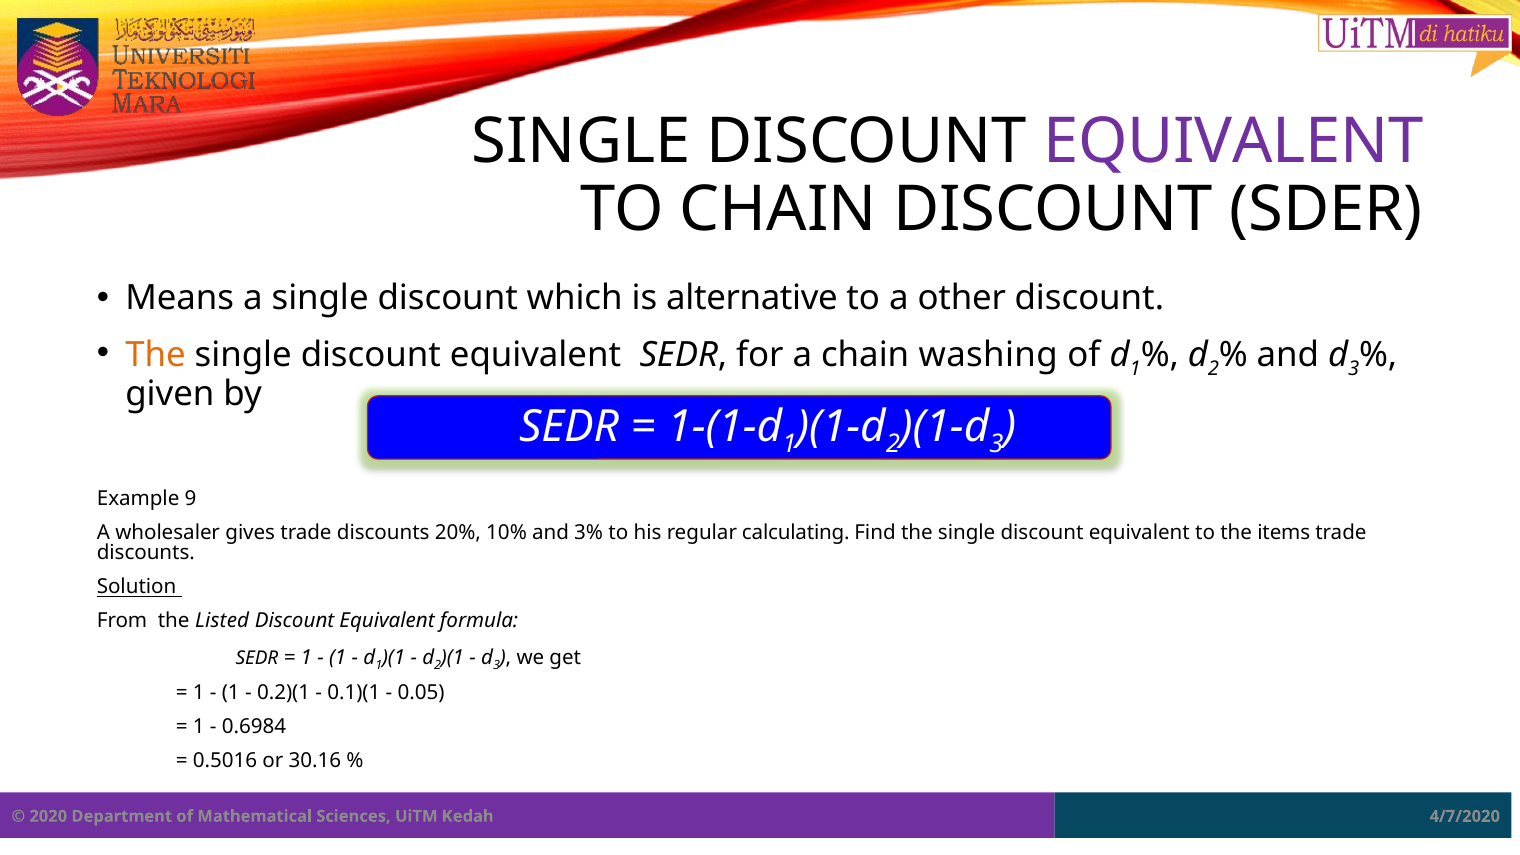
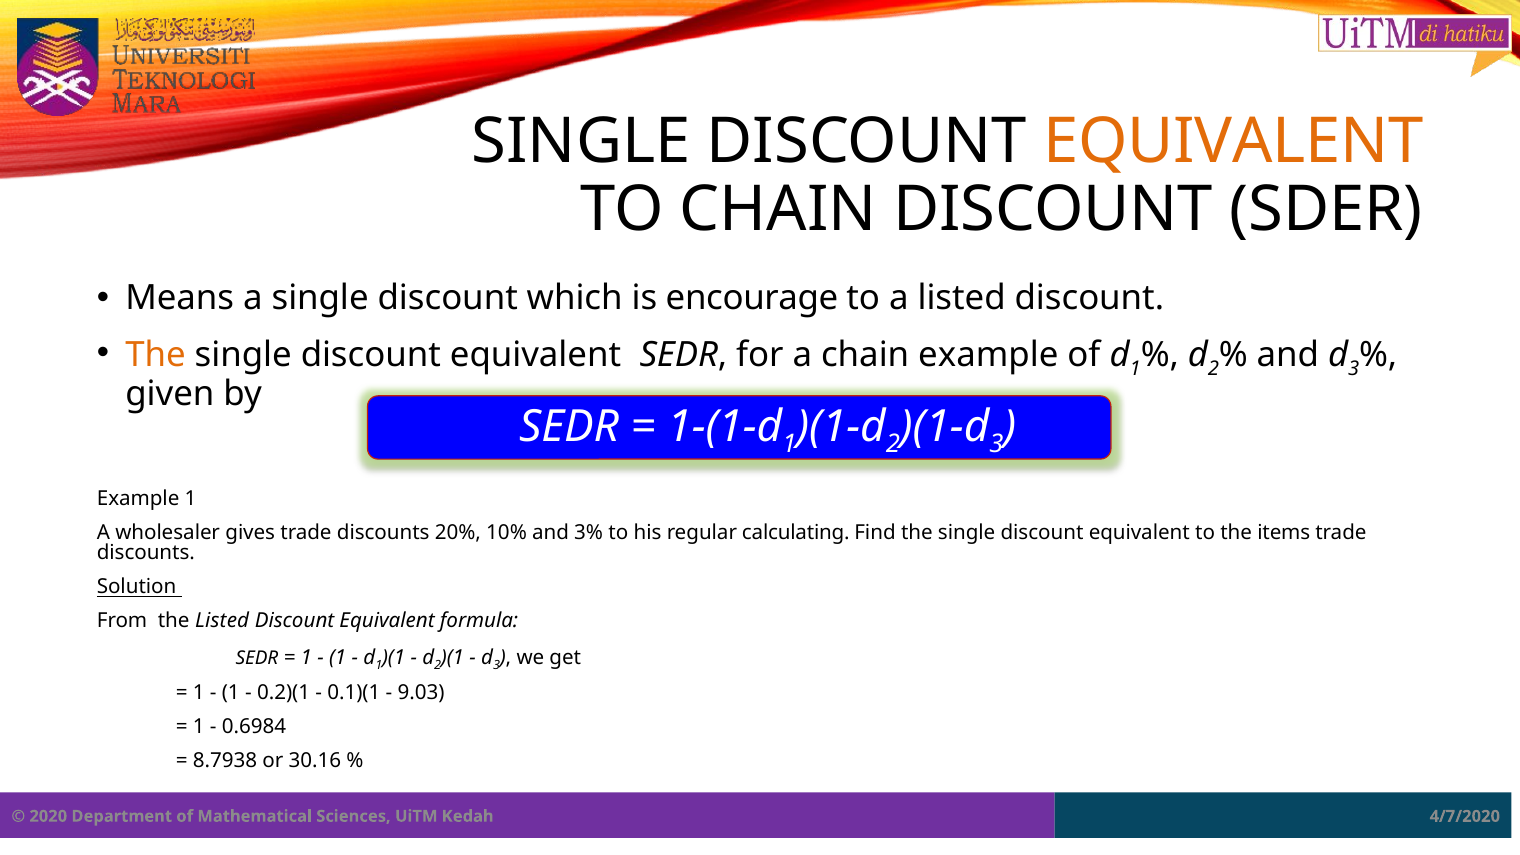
EQUIVALENT colour: purple -> orange (1233, 141)
alternative: alternative -> encourage (752, 298)
a other: other -> listed (962, 298)
chain washing: washing -> example (988, 355)
Example 9: 9 -> 1 (191, 498)
0.05: 0.05 -> 9.03 (421, 693)
0.5016: 0.5016 -> 8.7938 (225, 761)
